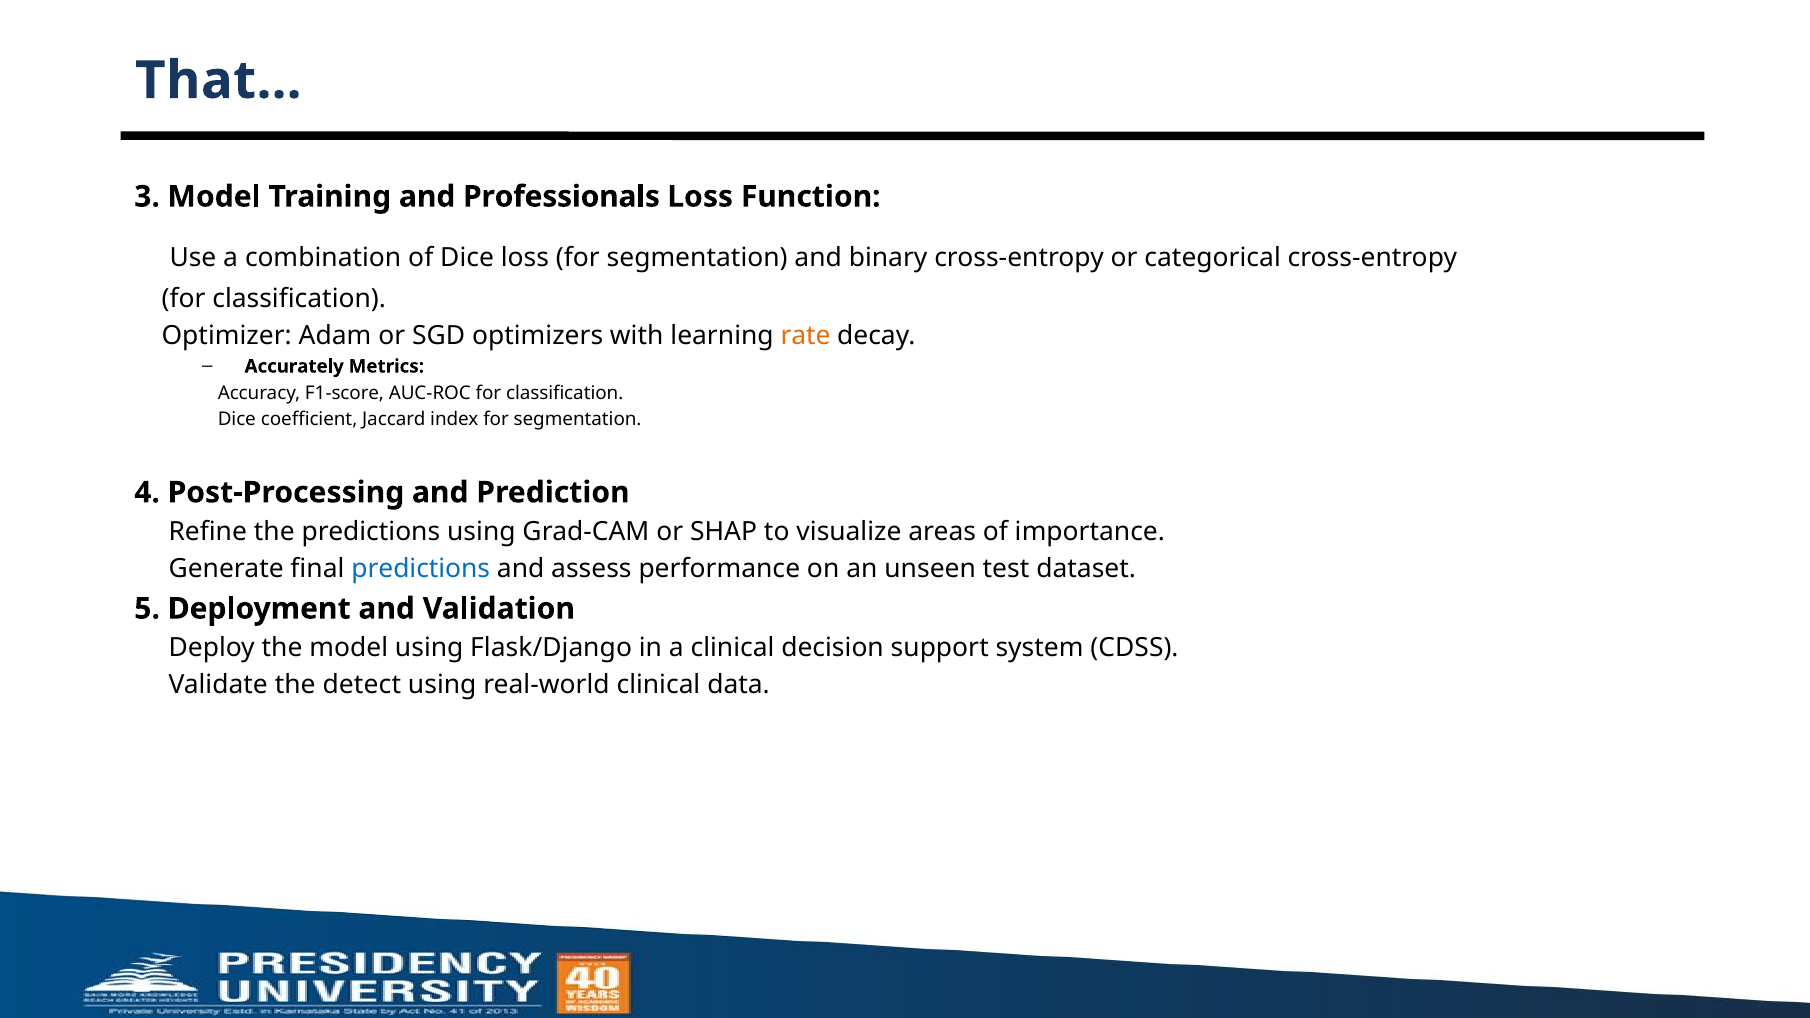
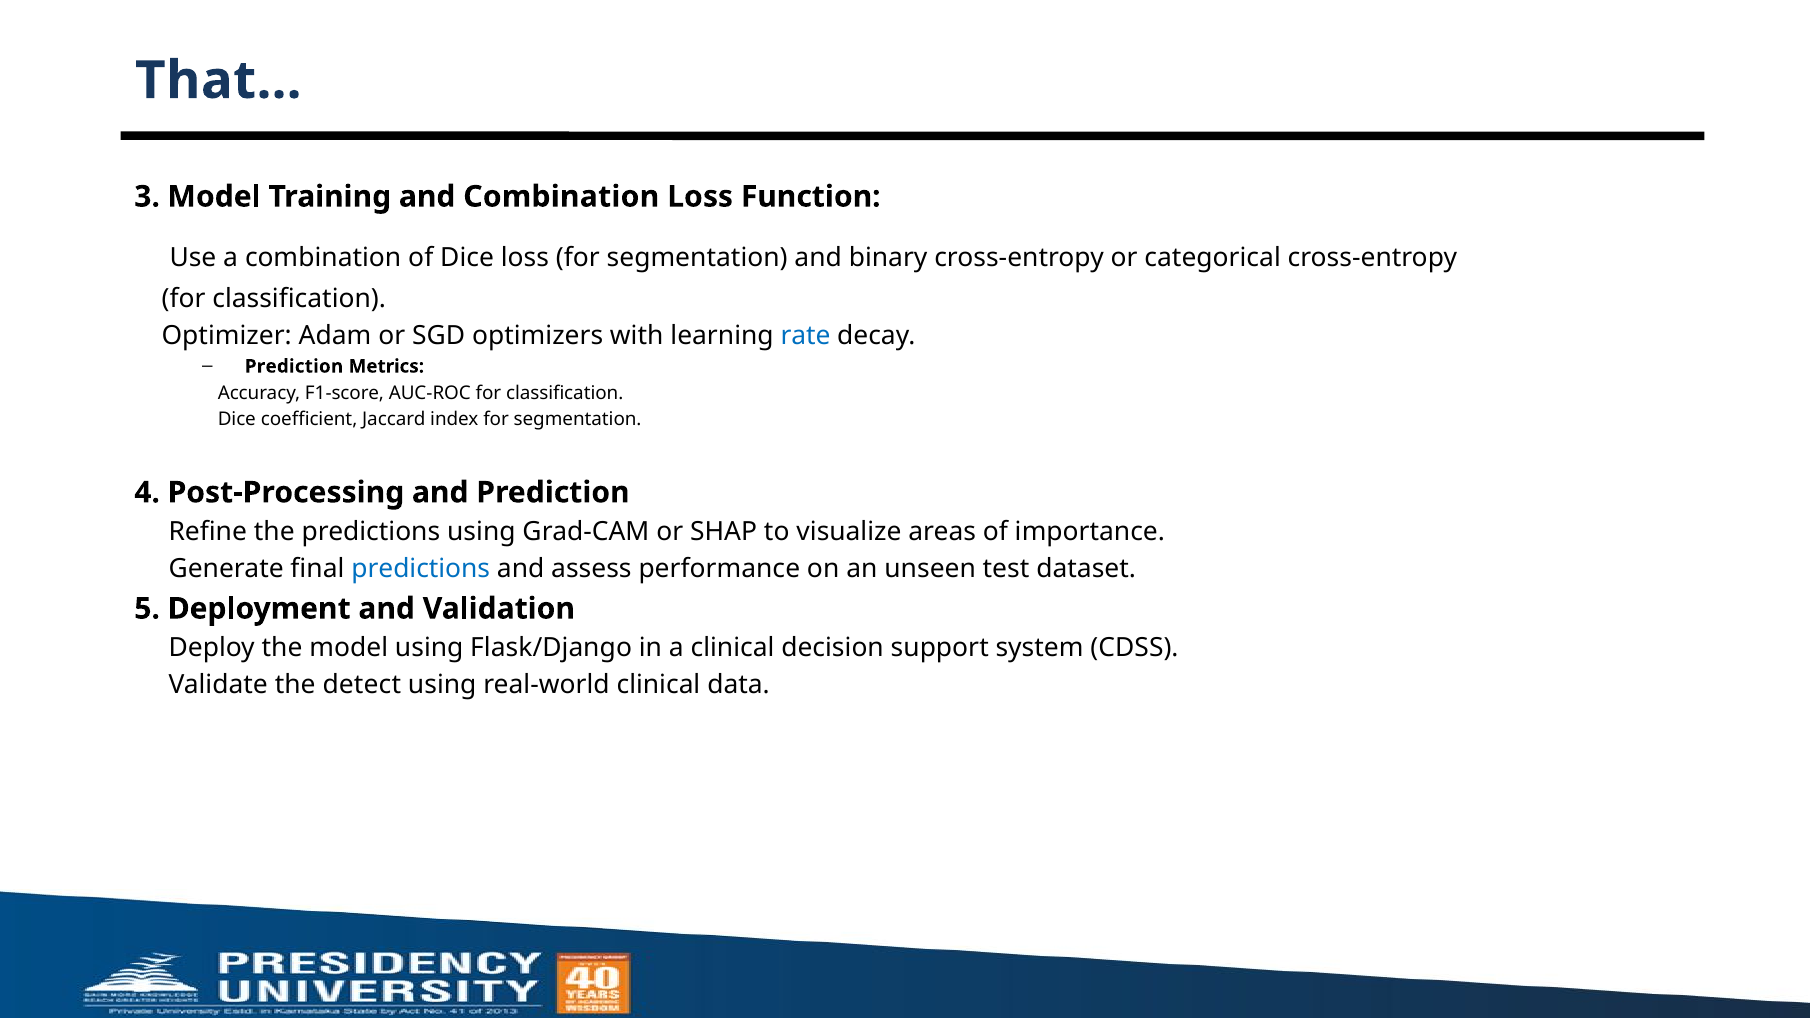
and Professionals: Professionals -> Combination (561, 197)
rate colour: orange -> blue (806, 336)
Accurately: Accurately -> Prediction (294, 366)
